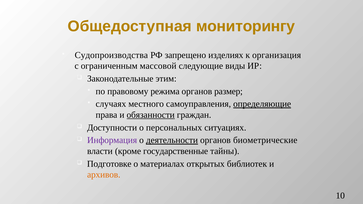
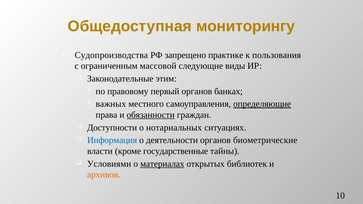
изделиях: изделиях -> практике (226, 55)
организация: организация -> пользования (277, 55)
режима: режима -> первый (165, 91)
размер: размер -> банках (228, 91)
случаях: случаях -> важных (111, 104)
персональных: персональных -> нотариальных (174, 128)
Информация colour: purple -> blue (112, 140)
деятельности underline: present -> none (172, 140)
Подготовке: Подготовке -> Условиями (109, 164)
материалах underline: none -> present (162, 164)
